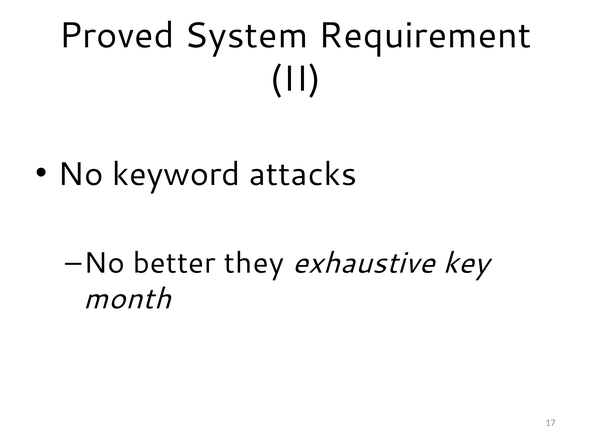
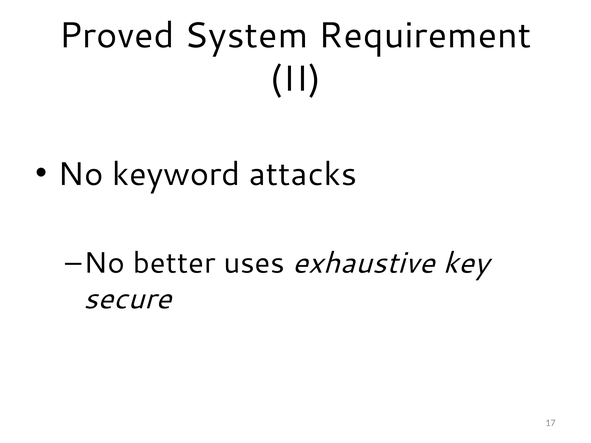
they: they -> uses (254, 263)
month: month -> secure (127, 299)
